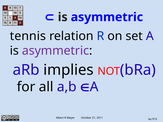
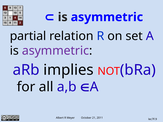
tennis: tennis -> partial (28, 36)
